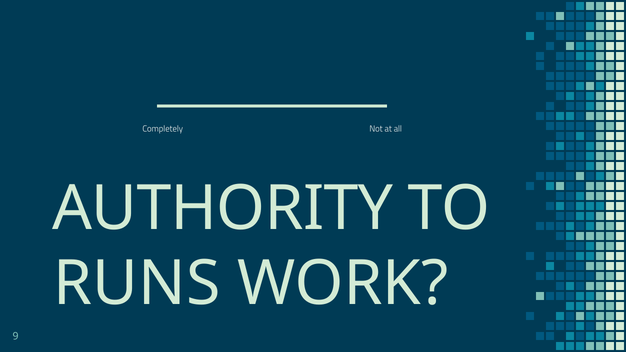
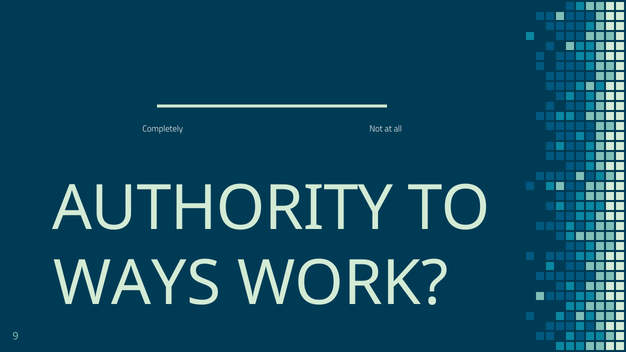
RUNS: RUNS -> WAYS (137, 284)
